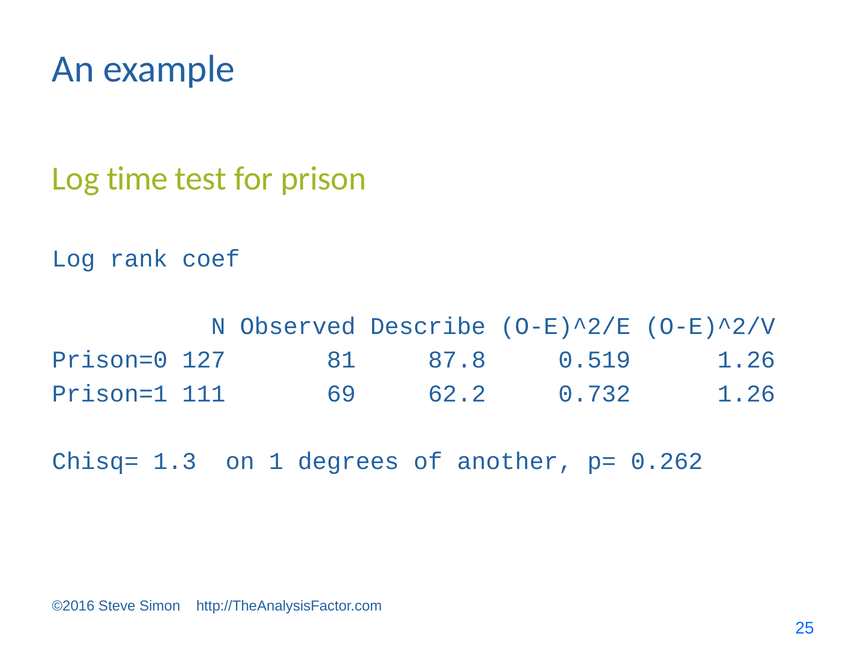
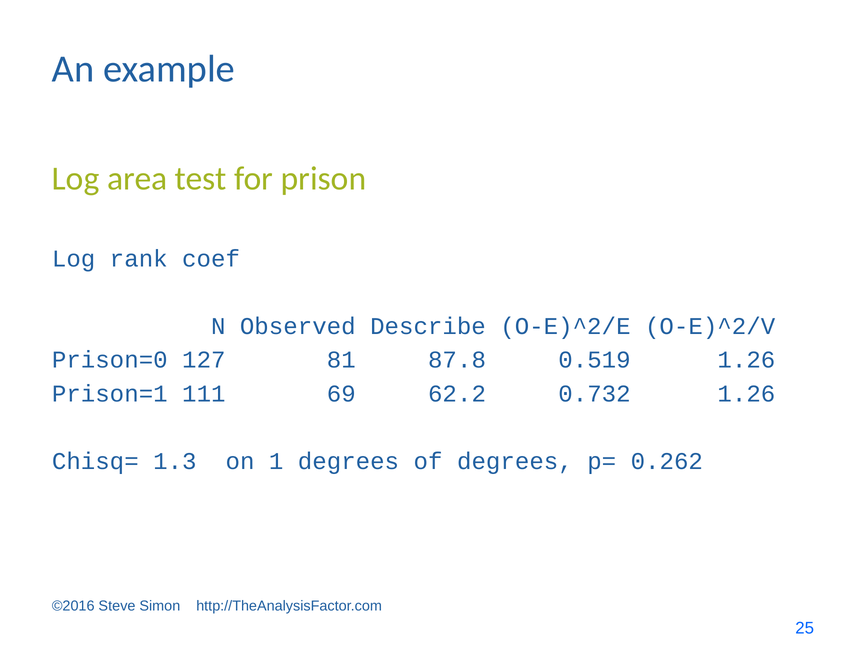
time: time -> area (137, 178)
of another: another -> degrees (515, 461)
